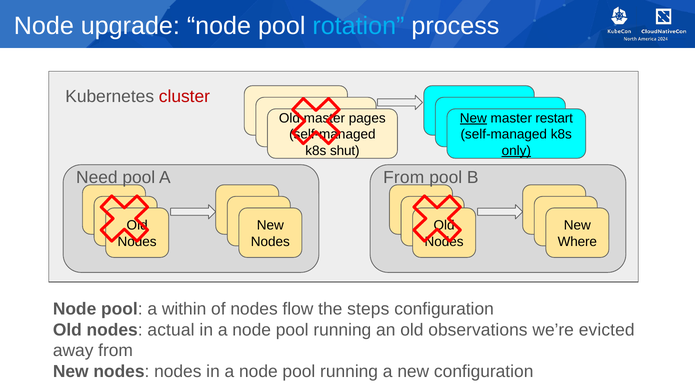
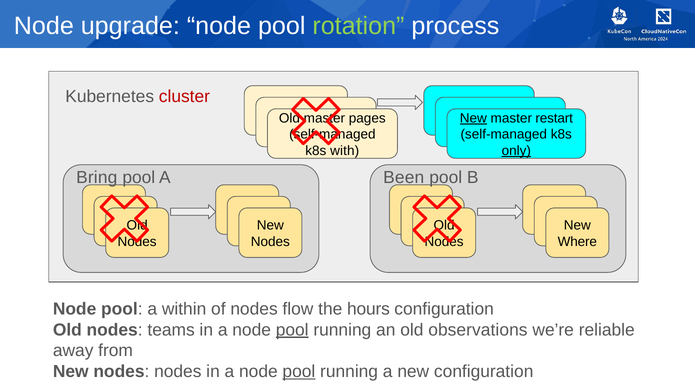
rotation colour: light blue -> light green (358, 26)
shut: shut -> with (345, 151)
Need: Need -> Bring (97, 178)
From: From -> Been (404, 178)
steps: steps -> hours (368, 309)
actual: actual -> teams (171, 330)
pool underline: none -> present (292, 330)
evicted: evicted -> reliable (607, 330)
pool underline: none -> present (299, 371)
